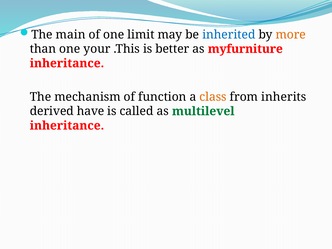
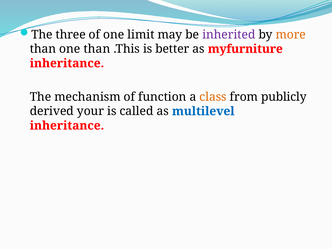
main: main -> three (71, 35)
inherited colour: blue -> purple (229, 35)
one your: your -> than (97, 49)
inherits: inherits -> publicly (284, 97)
have: have -> your (90, 111)
multilevel colour: green -> blue (203, 111)
